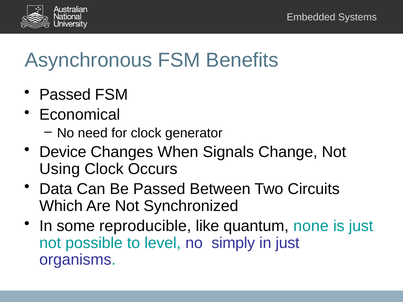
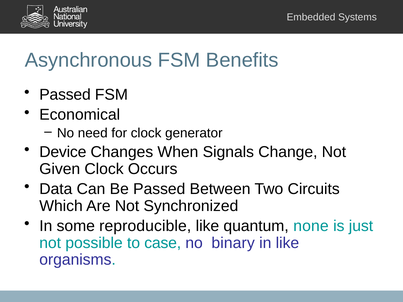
Using: Using -> Given (60, 169)
level: level -> case (163, 243)
simply: simply -> binary (233, 243)
in just: just -> like (287, 243)
